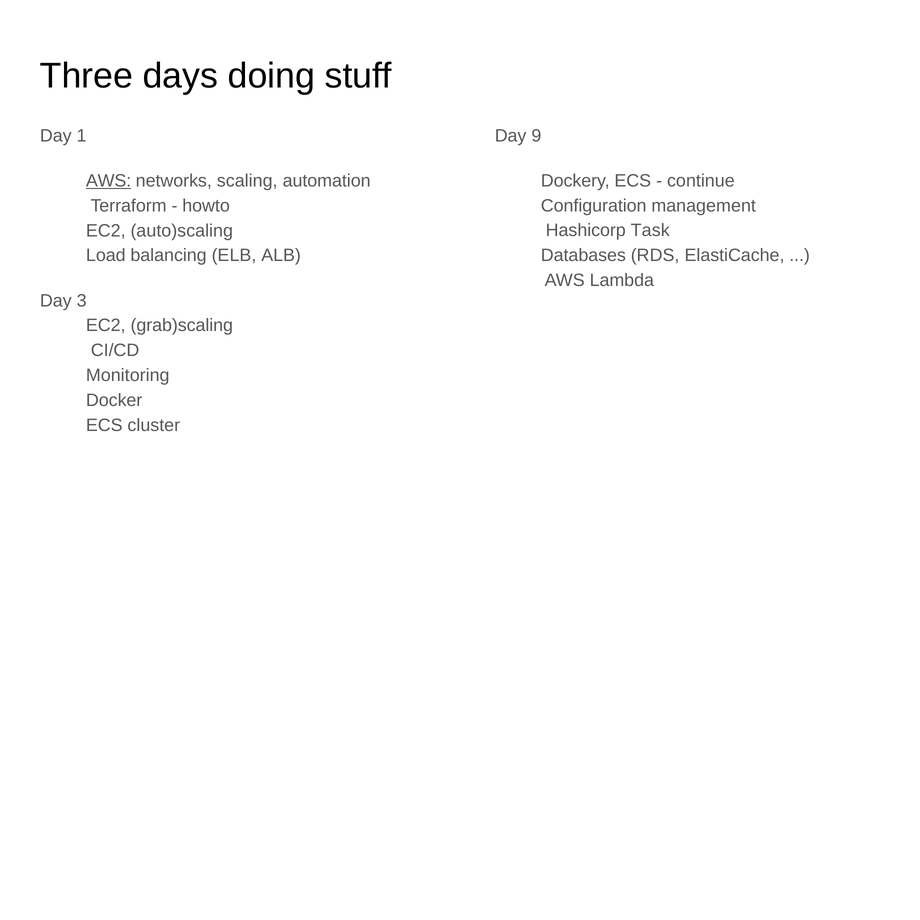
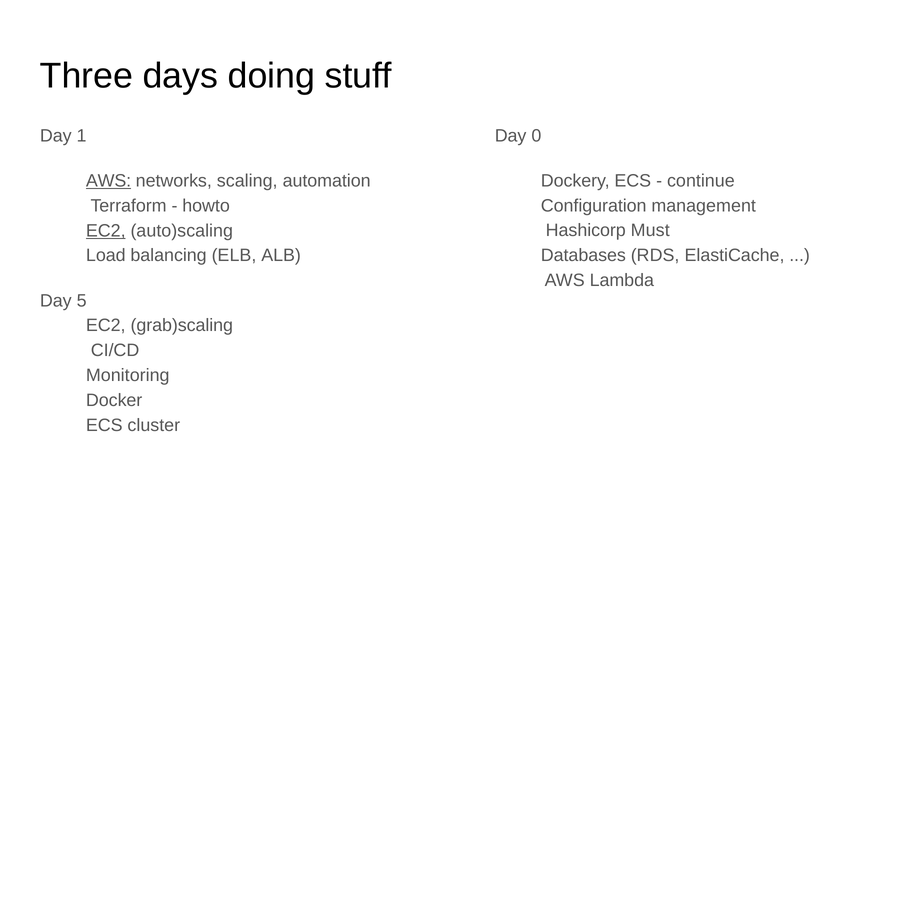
9: 9 -> 0 (536, 136)
Task: Task -> Must (650, 231)
EC2 underline: none -> present (106, 231)
3: 3 -> 5 (82, 301)
